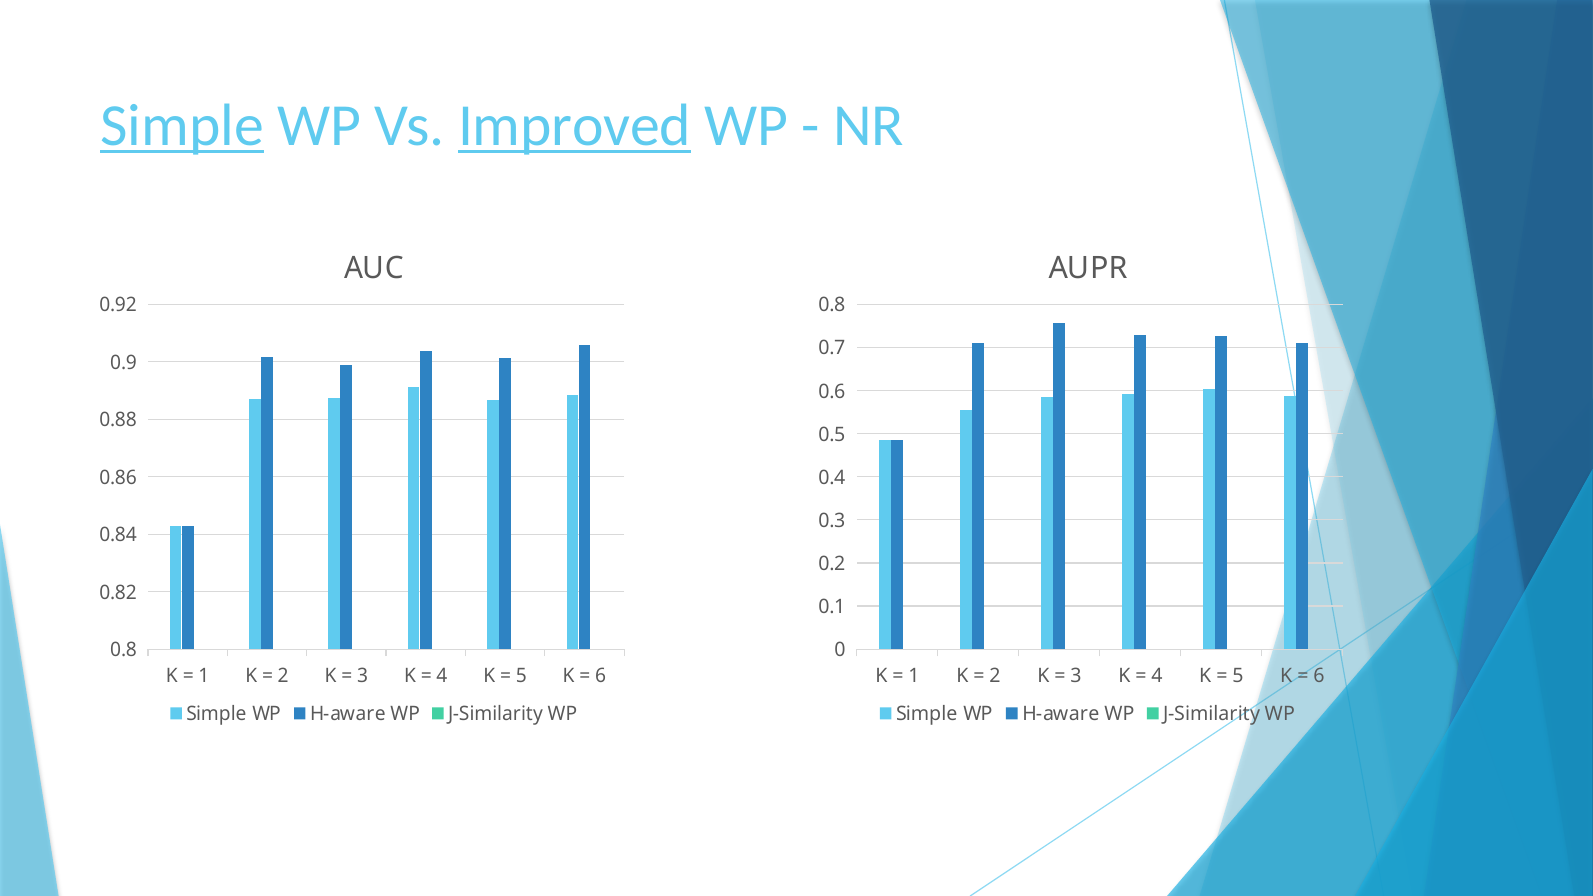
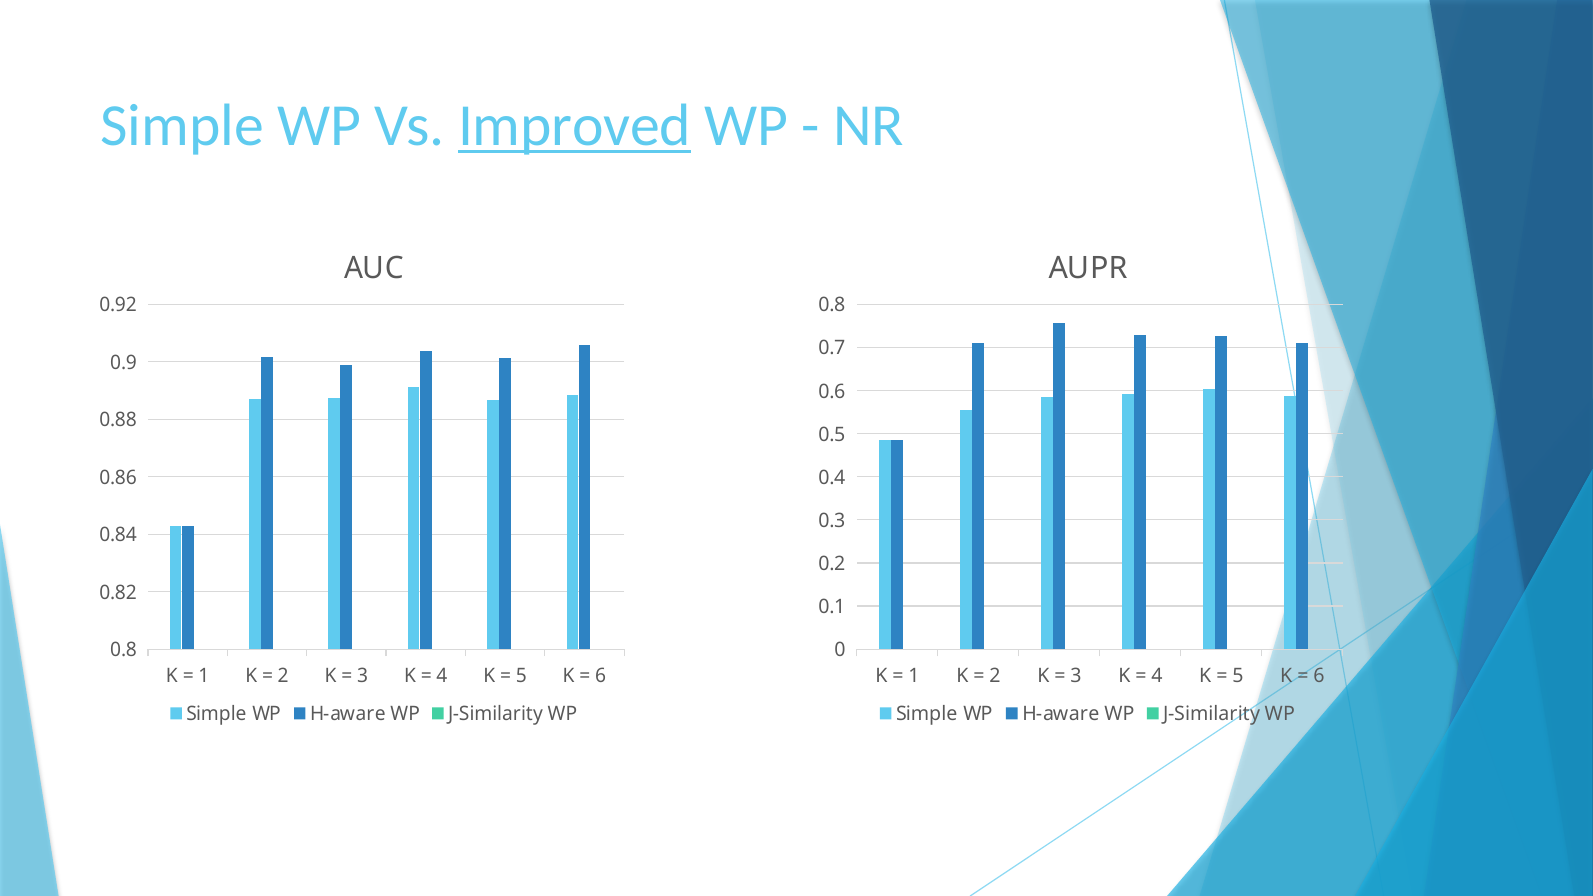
Simple underline: present -> none (182, 126)
